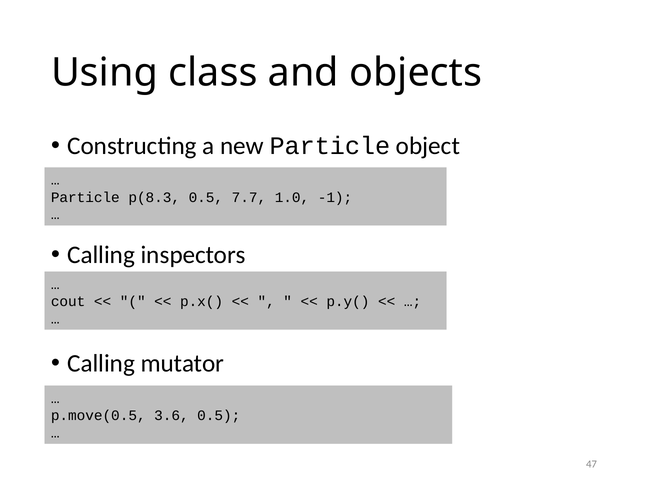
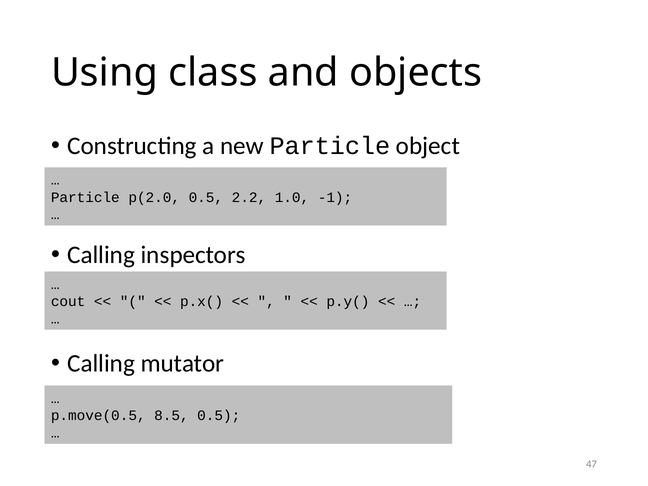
p(8.3: p(8.3 -> p(2.0 (154, 197)
7.7: 7.7 -> 2.2 (249, 197)
3.6: 3.6 -> 8.5 (171, 416)
